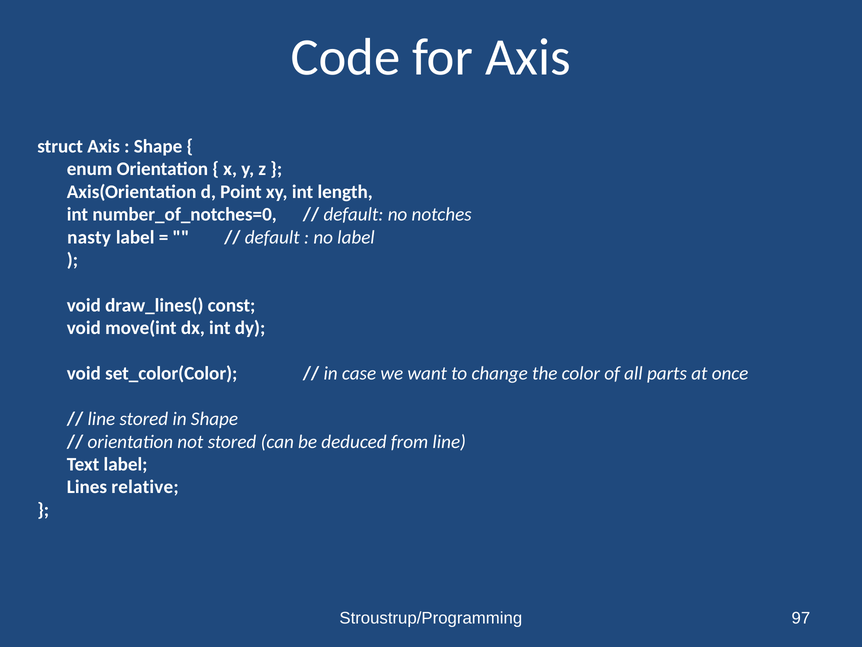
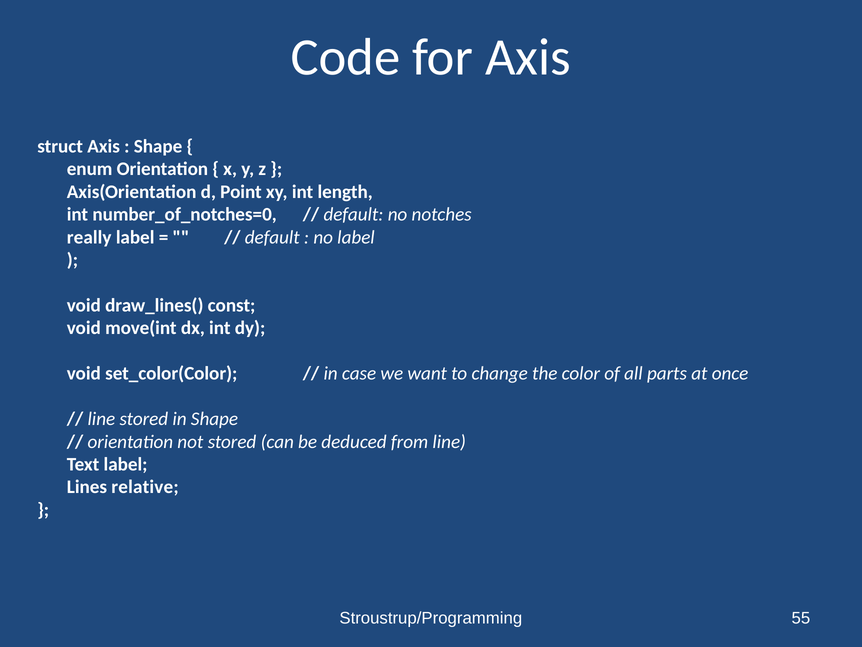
nasty: nasty -> really (89, 237)
97: 97 -> 55 (801, 618)
